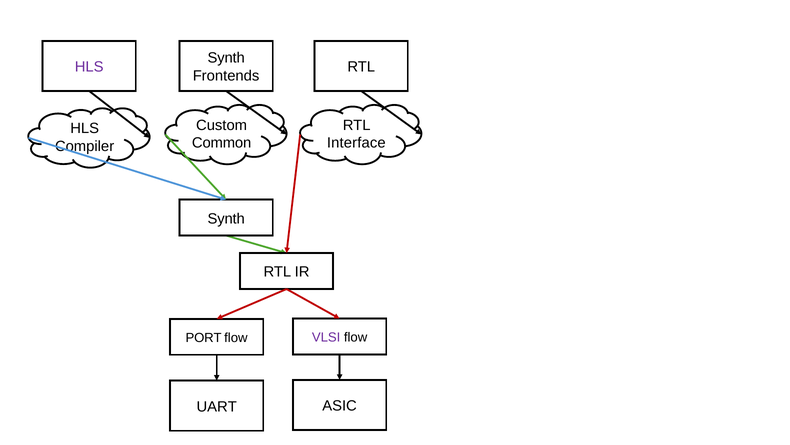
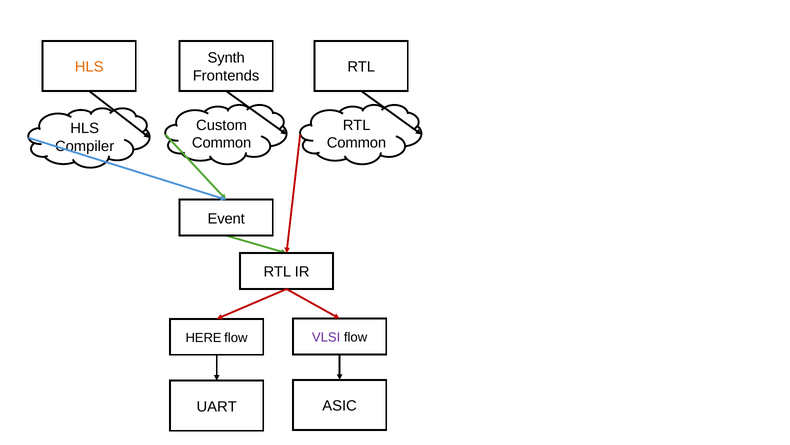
HLS colour: purple -> orange (89, 67)
Interface: Interface -> Common (356, 143)
Synth: Synth -> Event (226, 218)
PORT: PORT -> HERE (204, 337)
